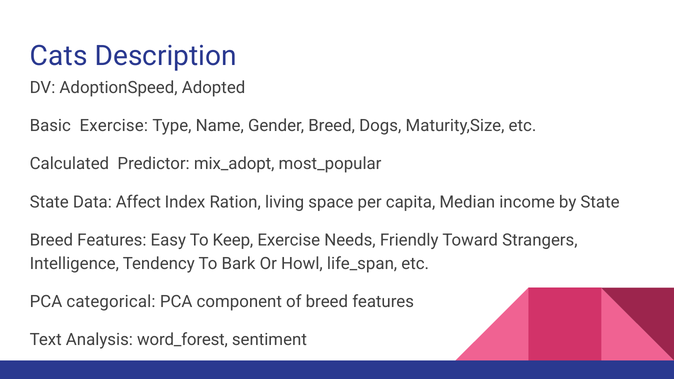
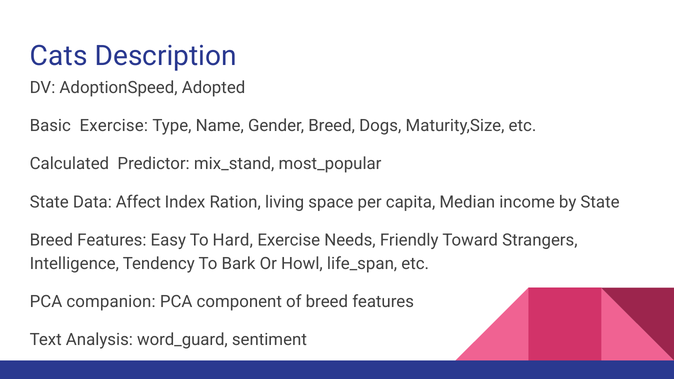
mix_adopt: mix_adopt -> mix_stand (234, 164)
Keep: Keep -> Hard (233, 240)
categorical: categorical -> companion (111, 302)
word_forest: word_forest -> word_guard (182, 340)
